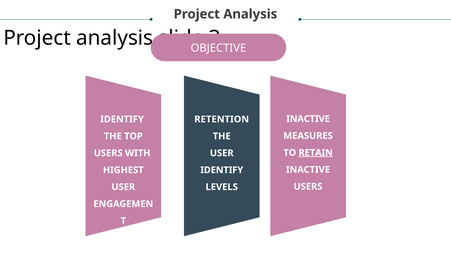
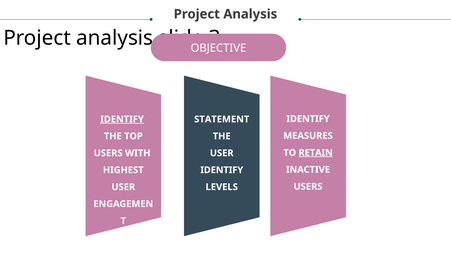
INACTIVE: INACTIVE -> IDENTIFY (308, 119)
IDENTIFY underline: none -> present (122, 119)
RETENTION: RETENTION -> STATEMENT (222, 119)
